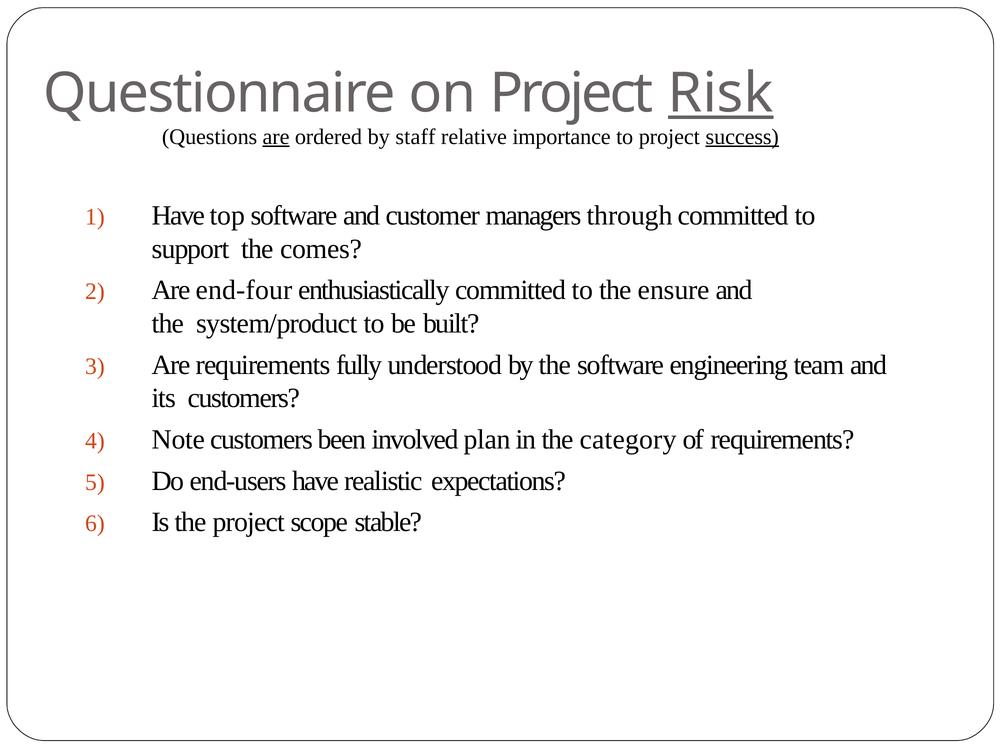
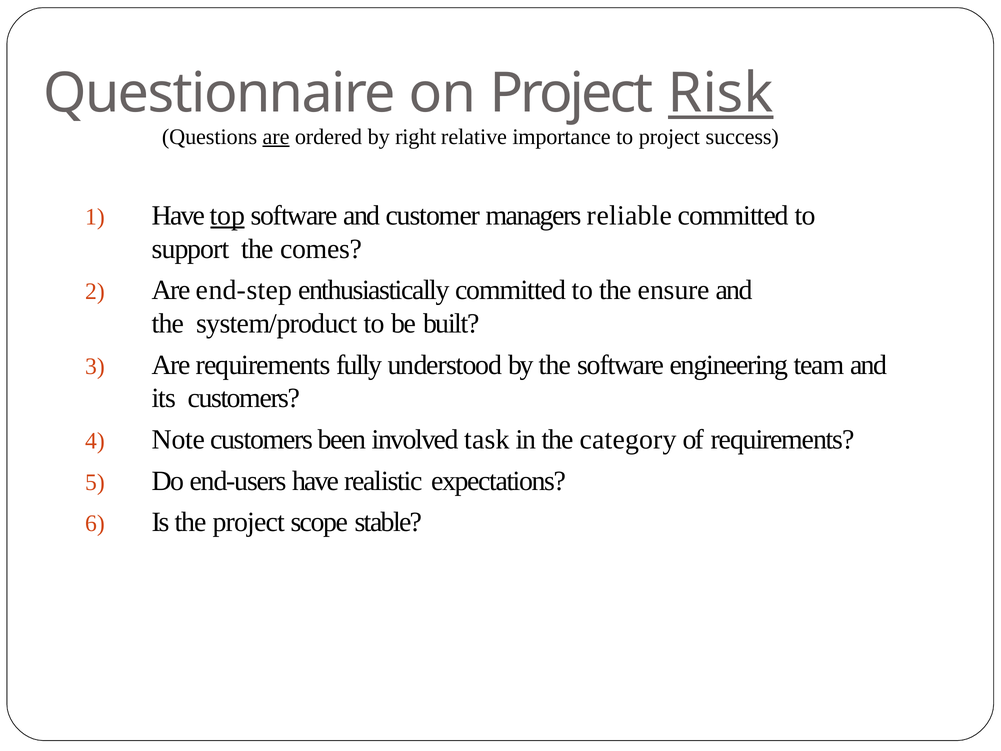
staff: staff -> right (416, 137)
success underline: present -> none (742, 137)
top underline: none -> present (227, 215)
through: through -> reliable (630, 215)
end-four: end-four -> end-step (244, 290)
plan: plan -> task (487, 439)
